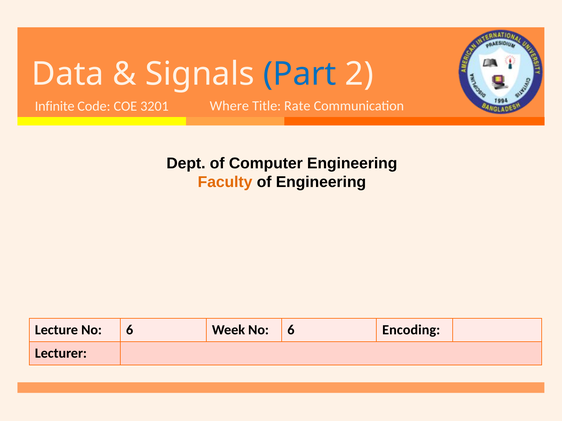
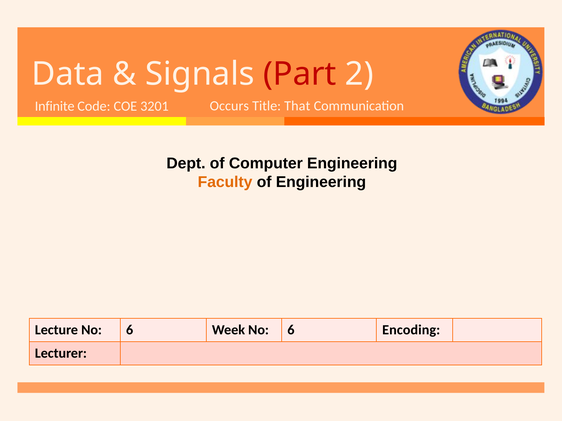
Part colour: blue -> red (300, 74)
Where: Where -> Occurs (229, 106)
Rate: Rate -> That (297, 106)
